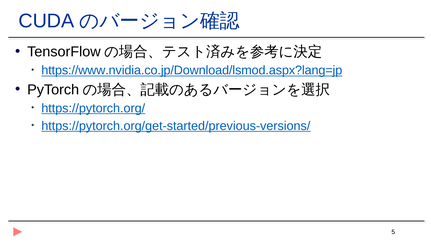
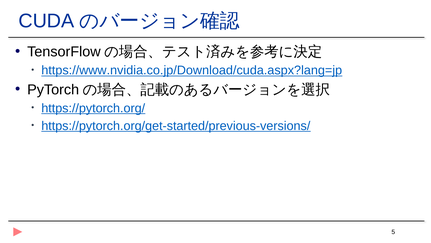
https://www.nvidia.co.jp/Download/lsmod.aspx?lang=jp: https://www.nvidia.co.jp/Download/lsmod.aspx?lang=jp -> https://www.nvidia.co.jp/Download/cuda.aspx?lang=jp (192, 70)
